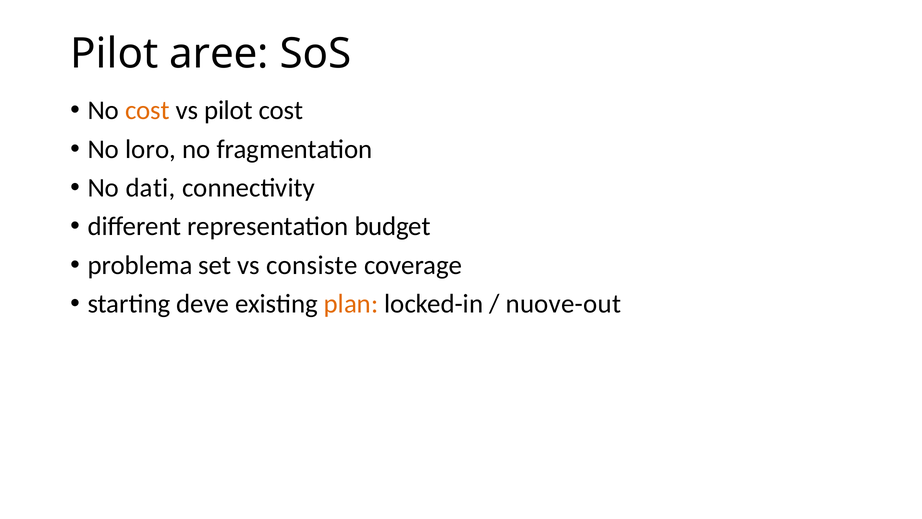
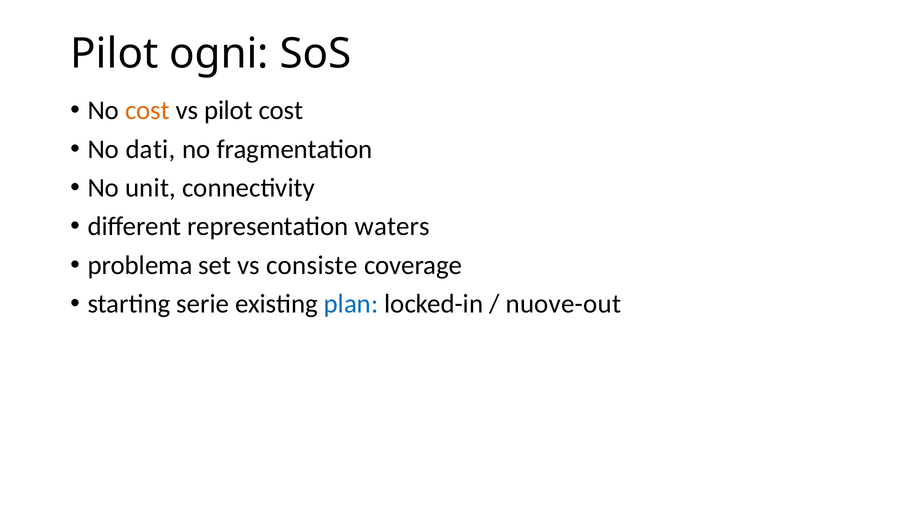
aree: aree -> ogni (219, 54)
loro: loro -> dati (151, 149)
dati: dati -> unit (151, 188)
budget: budget -> waters (392, 226)
deve: deve -> serie (203, 304)
plan colour: orange -> blue (351, 304)
